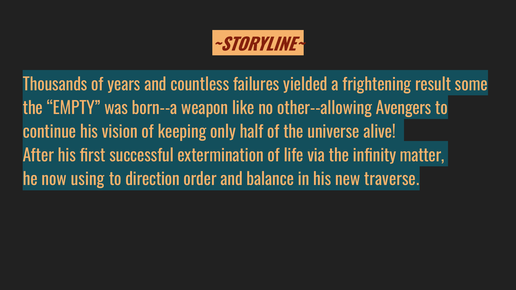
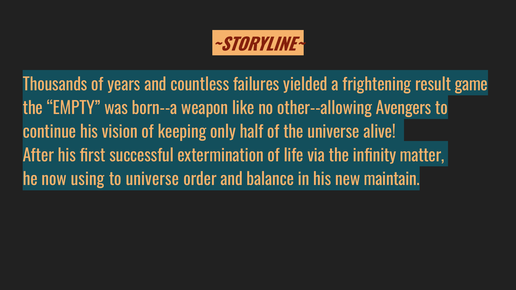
some: some -> game (471, 85)
to direction: direction -> universe (152, 180)
traverse: traverse -> maintain (392, 180)
